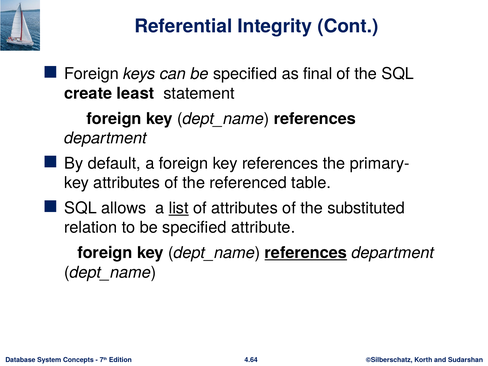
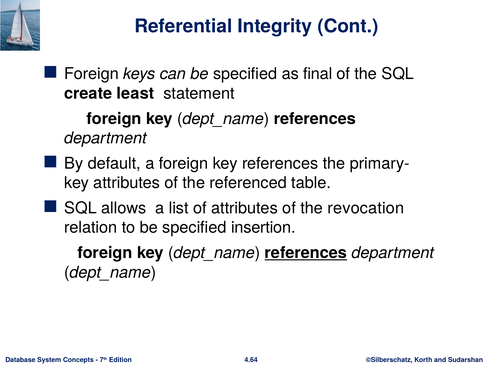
list underline: present -> none (179, 208)
substituted: substituted -> revocation (366, 208)
attribute: attribute -> insertion (263, 228)
